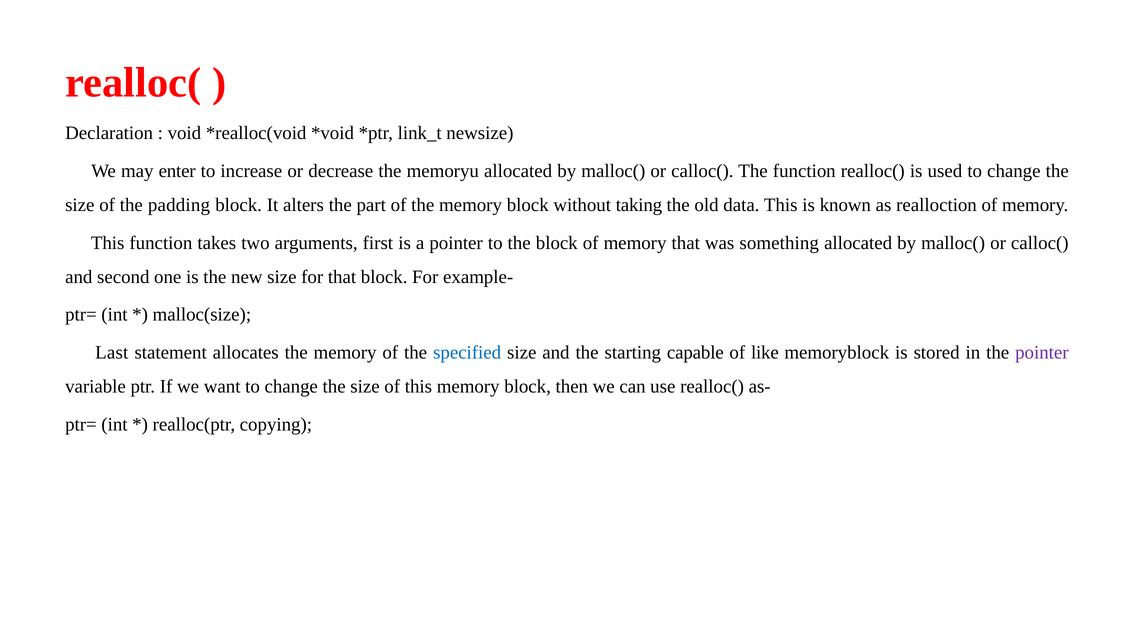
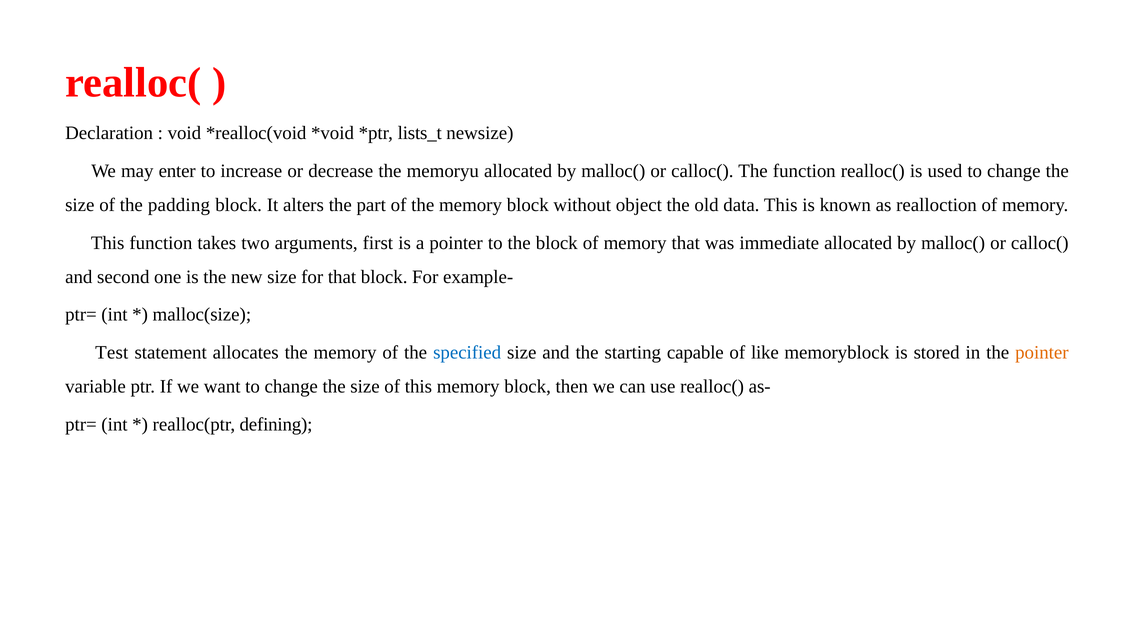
link_t: link_t -> lists_t (420, 133)
taking: taking -> object (639, 205)
something: something -> immediate (779, 243)
Last: Last -> Test (112, 353)
pointer colour: purple -> orange (1042, 353)
copying: copying -> defining (276, 424)
